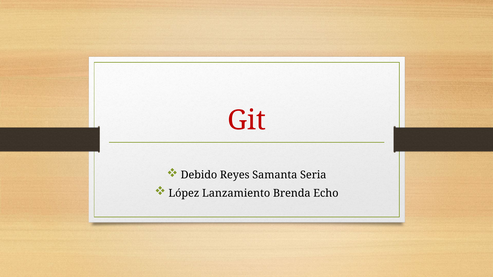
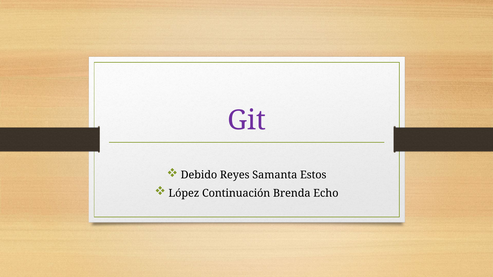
Git colour: red -> purple (247, 120)
Seria: Seria -> Estos (313, 175)
Lanzamiento: Lanzamiento -> Continuación (236, 193)
